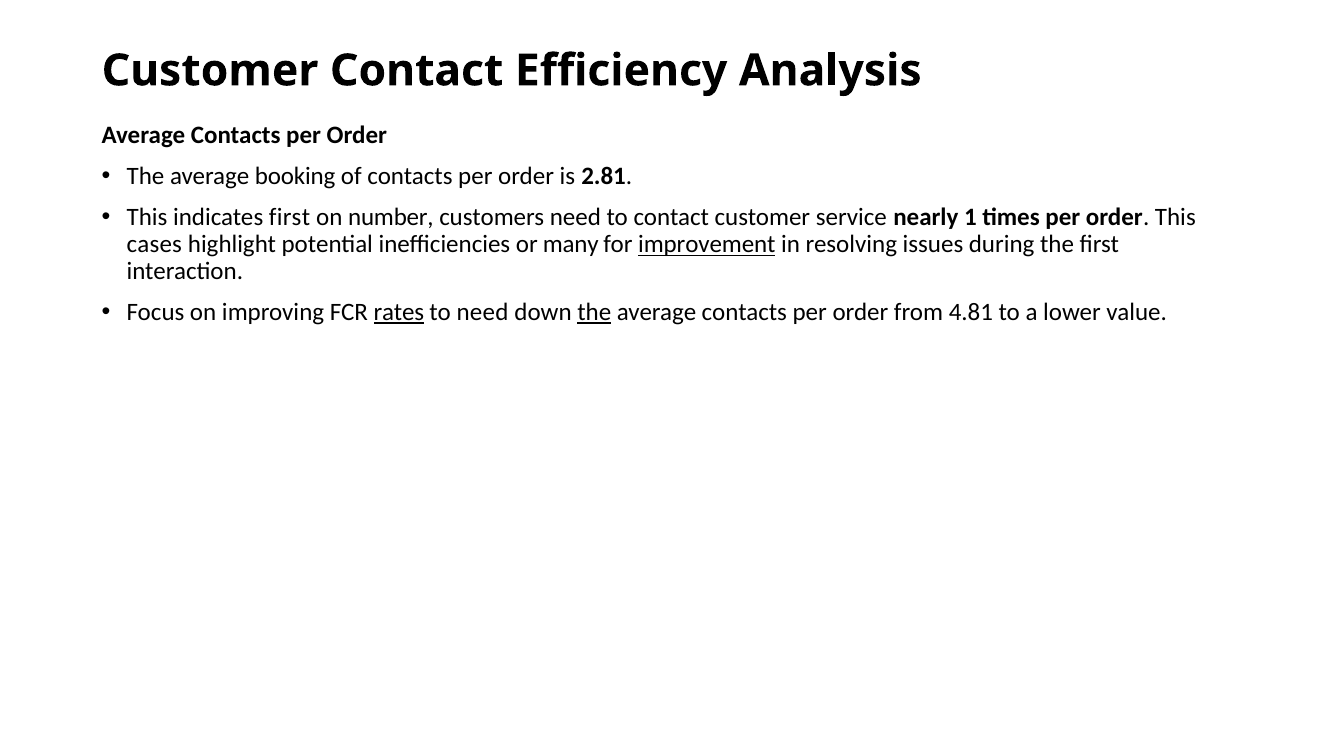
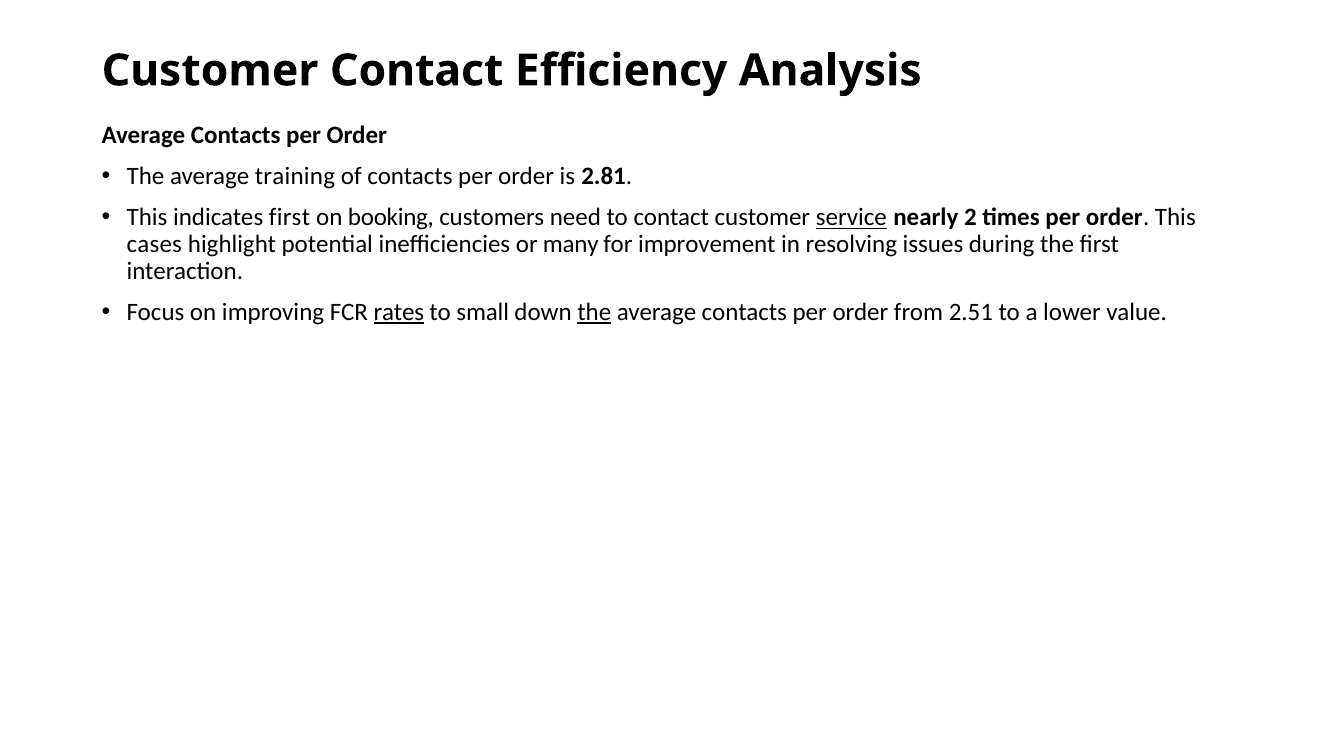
booking: booking -> training (295, 177)
number: number -> booking (391, 218)
service underline: none -> present (851, 218)
1: 1 -> 2 (970, 218)
improvement underline: present -> none (707, 245)
to need: need -> small (483, 313)
4.81: 4.81 -> 2.51 (971, 313)
